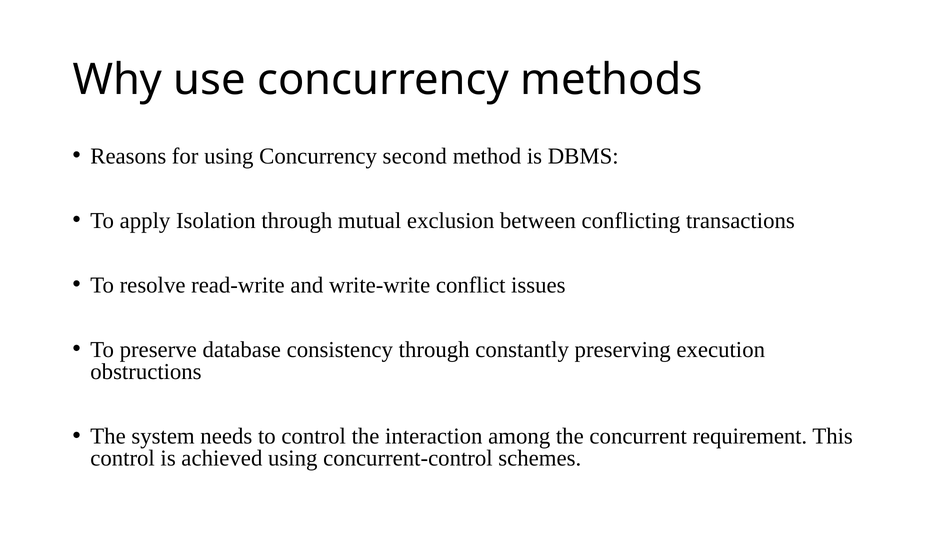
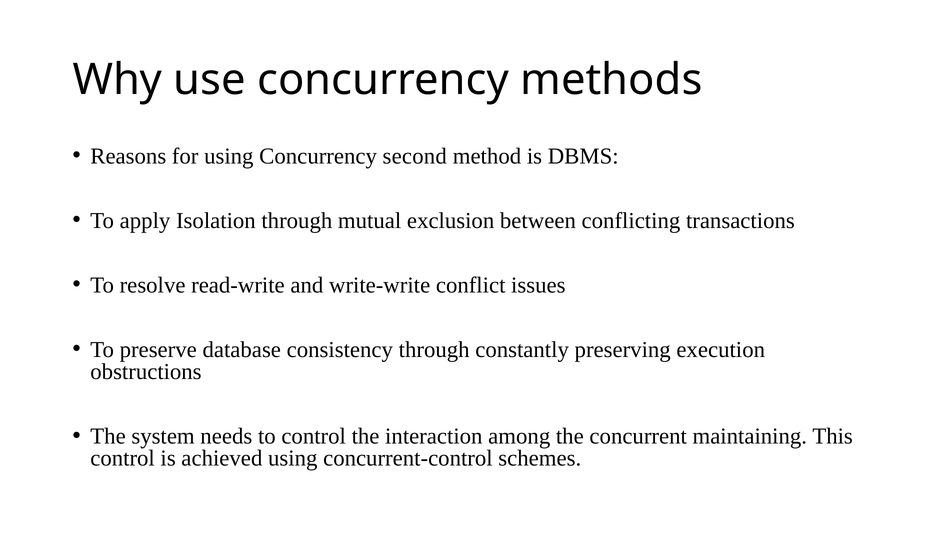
requirement: requirement -> maintaining (750, 436)
